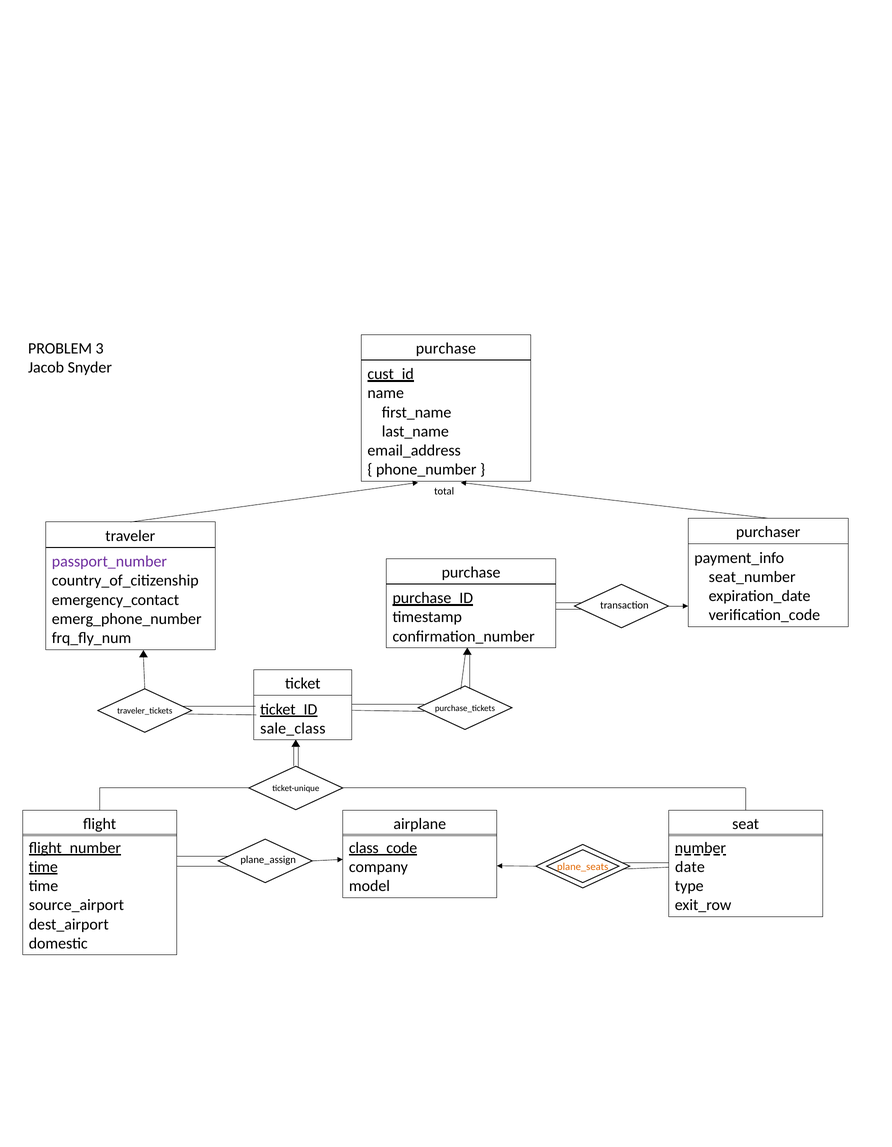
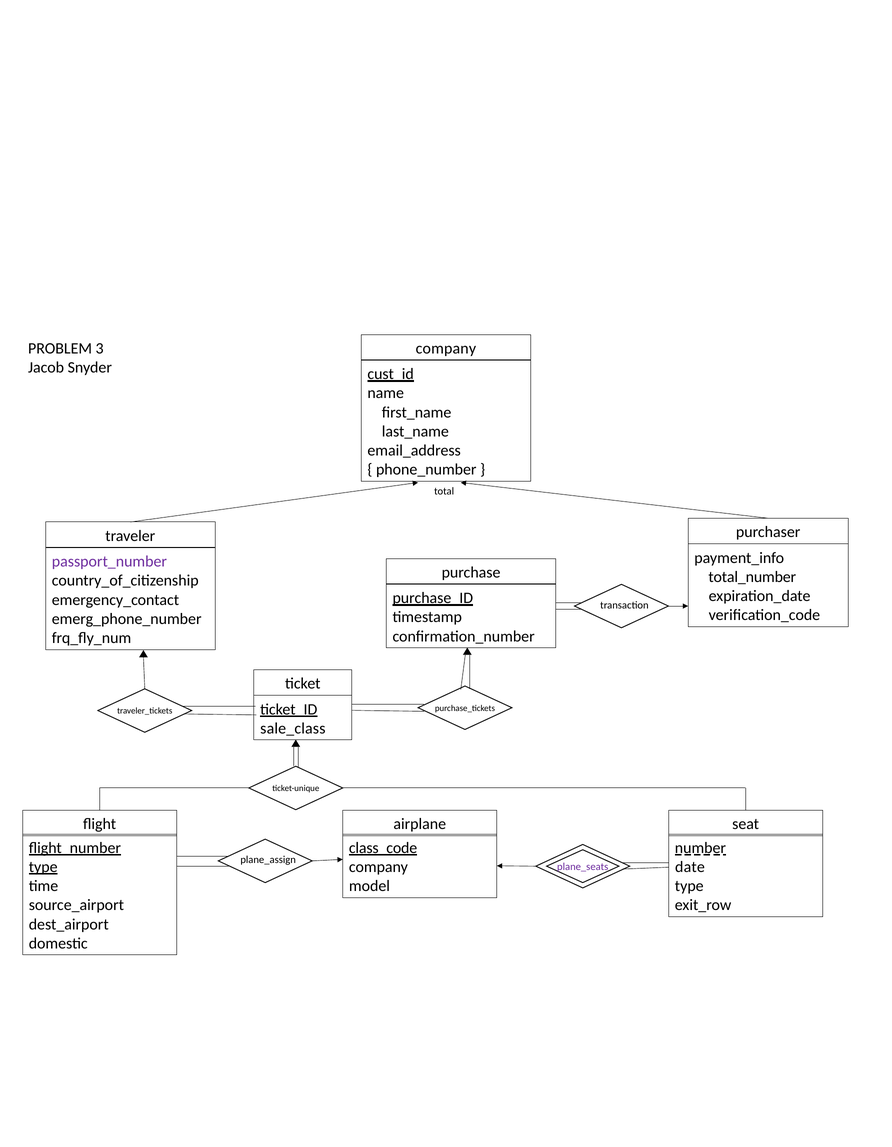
purchase: purchase -> company (446, 348)
seat_number: seat_number -> total_number (752, 577)
time: time -> type (43, 867)
plane_seats colour: orange -> purple (583, 866)
